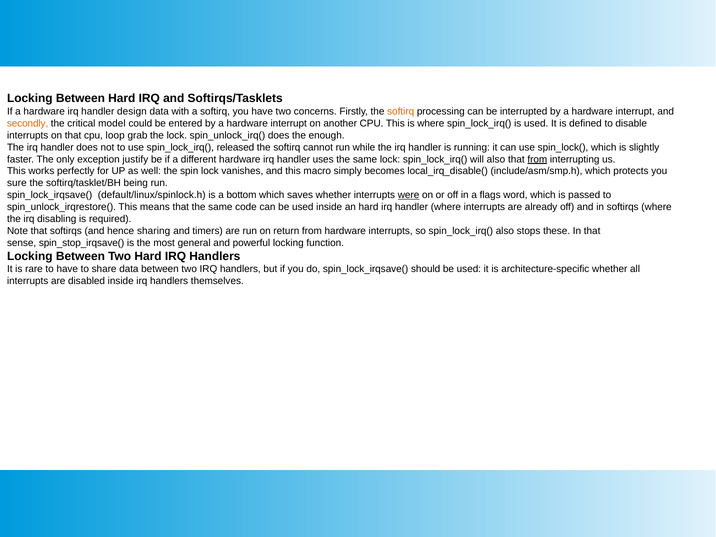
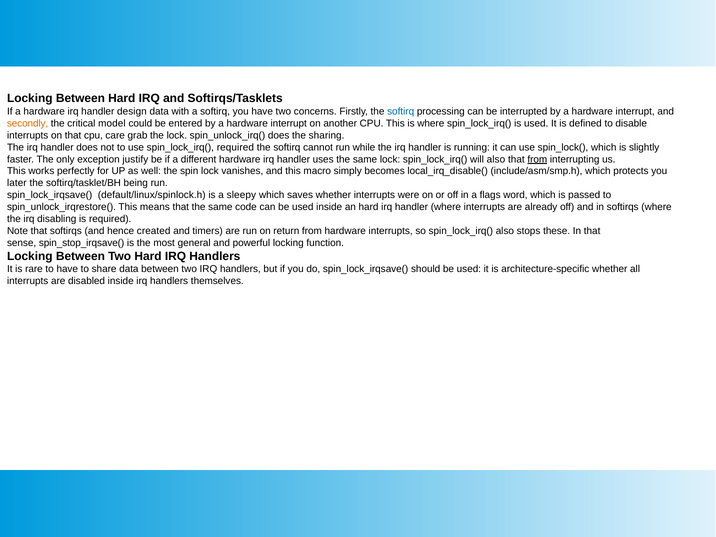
softirq colour: orange -> blue (401, 111)
loop: loop -> care (115, 135)
enough: enough -> sharing (327, 135)
spin_lock_irq( released: released -> required (235, 147)
sure: sure -> later (17, 183)
bottom: bottom -> sleepy (241, 195)
were underline: present -> none (409, 195)
sharing: sharing -> created (154, 231)
